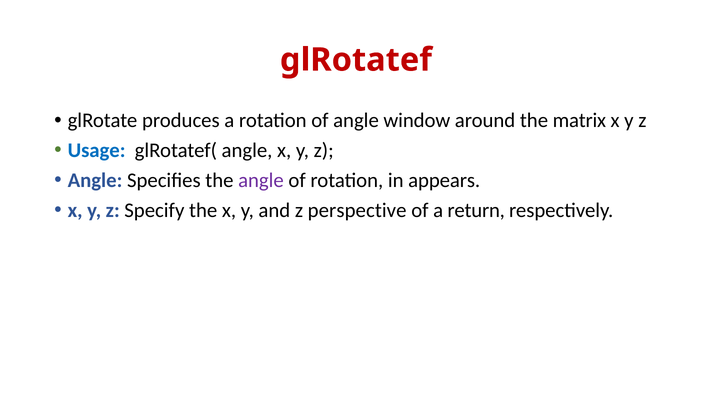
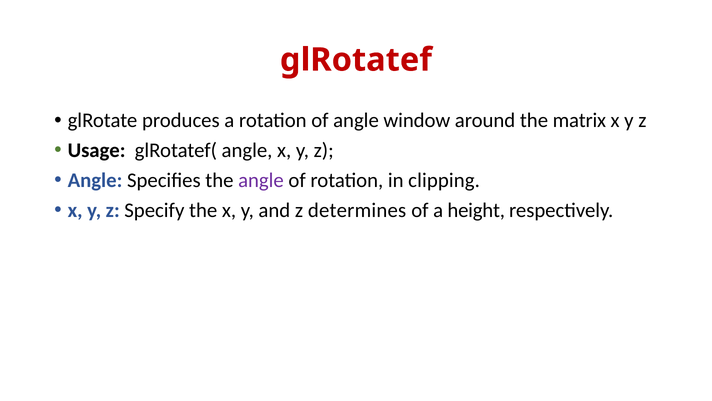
Usage colour: blue -> black (97, 150)
appears: appears -> clipping (444, 180)
perspective: perspective -> determines (357, 210)
return: return -> height (476, 210)
